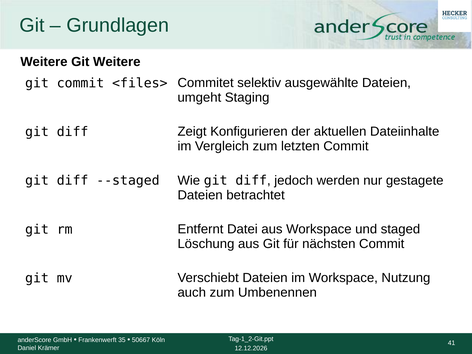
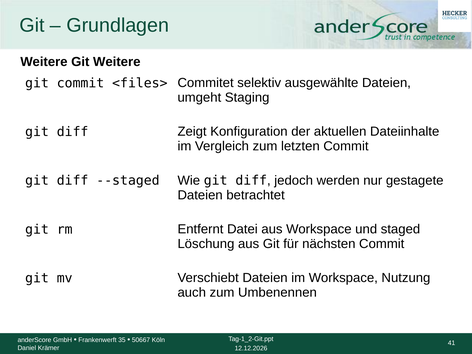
Konfigurieren: Konfigurieren -> Konfiguration (249, 131)
